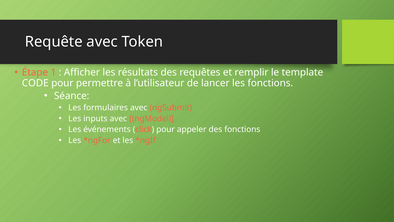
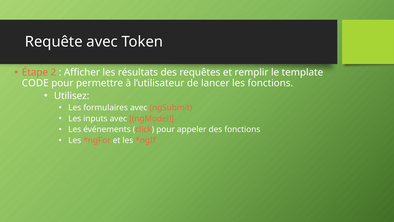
1: 1 -> 2 (53, 72)
Séance: Séance -> Utilisez (72, 96)
